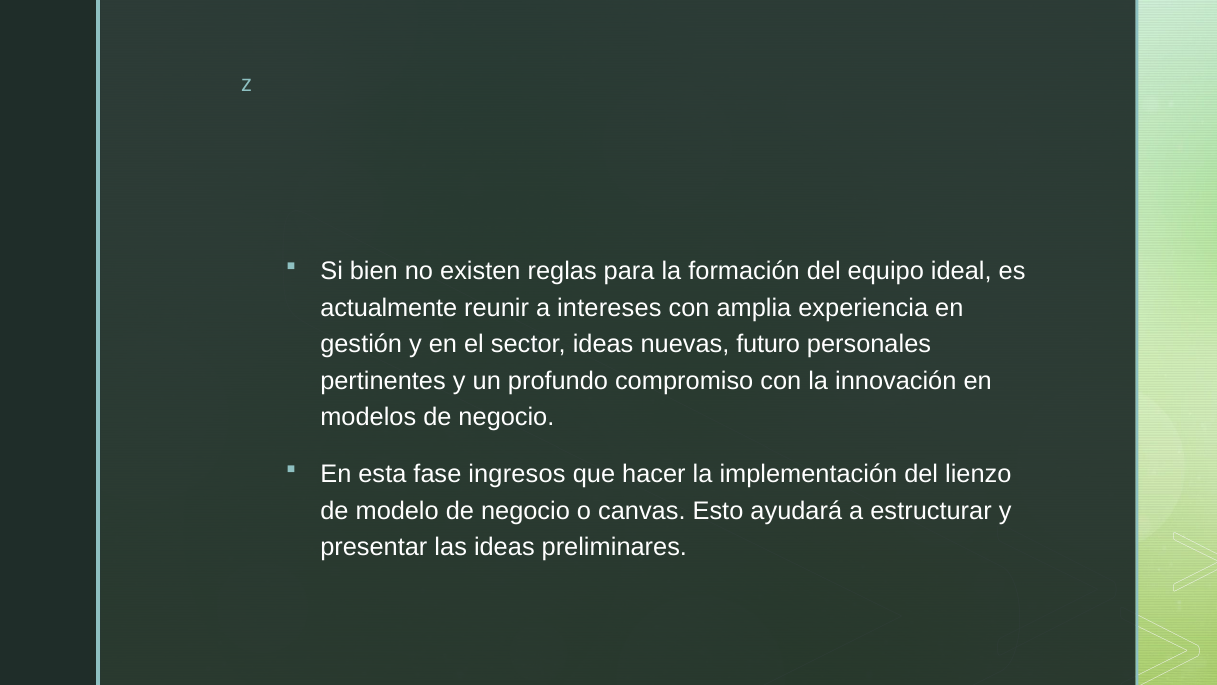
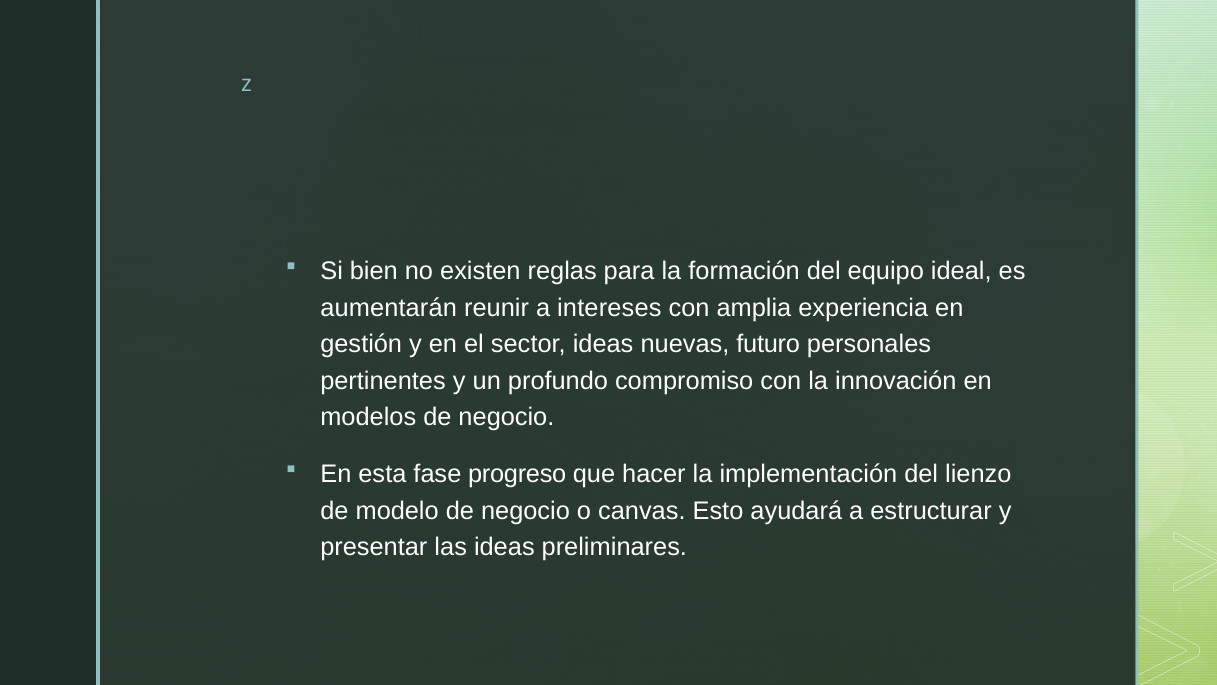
actualmente: actualmente -> aumentarán (389, 308)
ingresos: ingresos -> progreso (517, 474)
